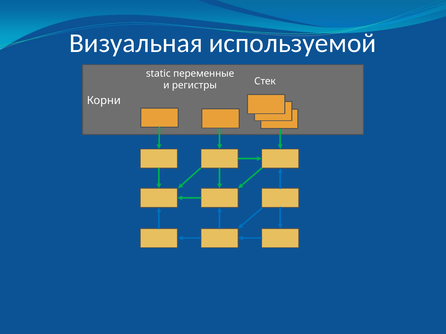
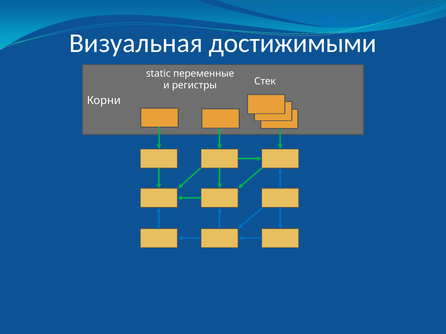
используемой: используемой -> достижимыми (293, 43)
